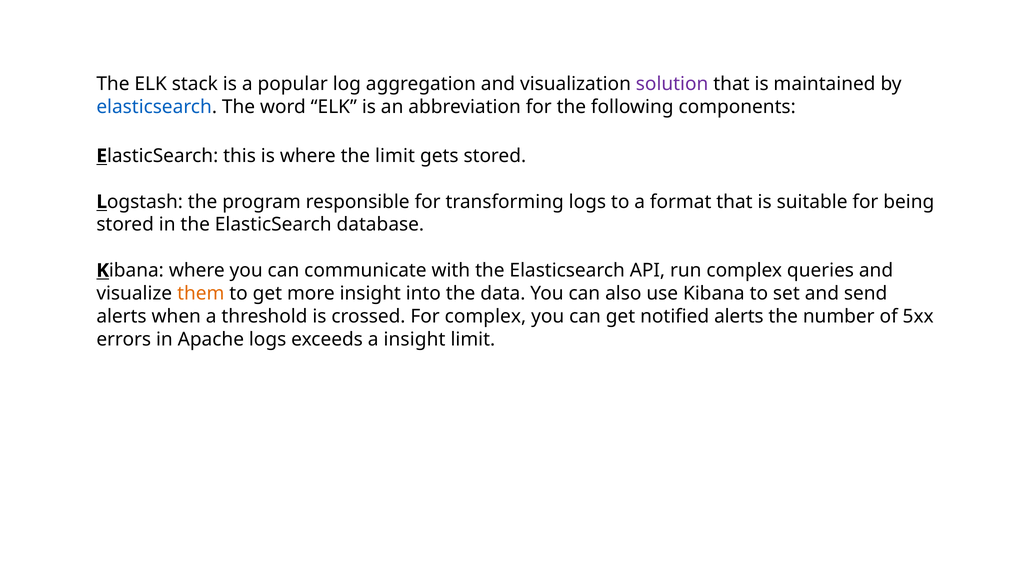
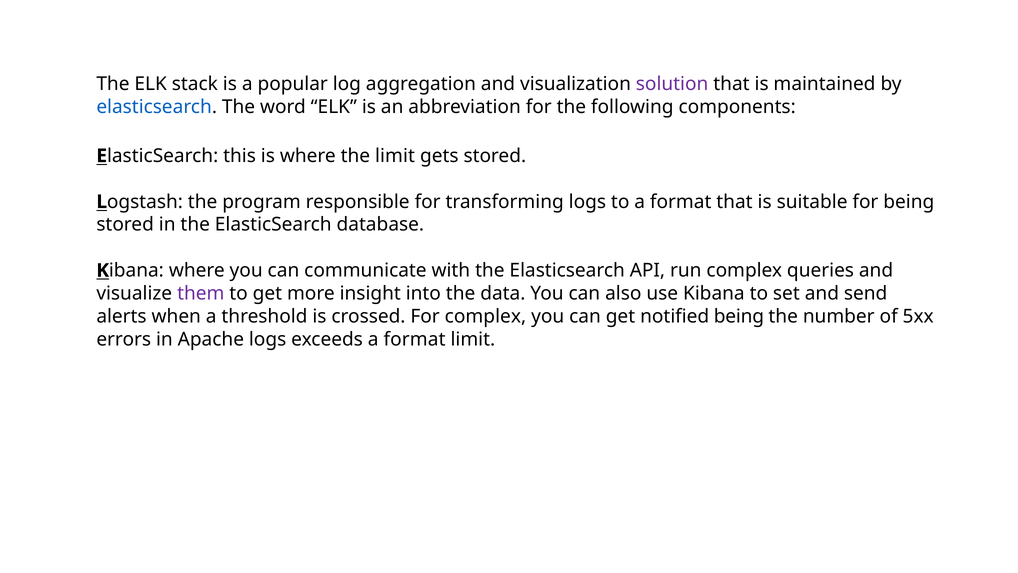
them colour: orange -> purple (201, 293)
notified alerts: alerts -> being (739, 316)
exceeds a insight: insight -> format (415, 339)
